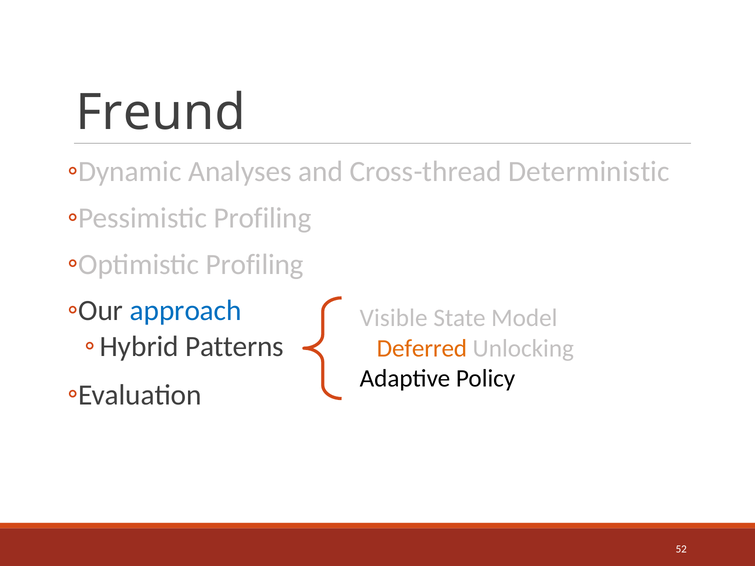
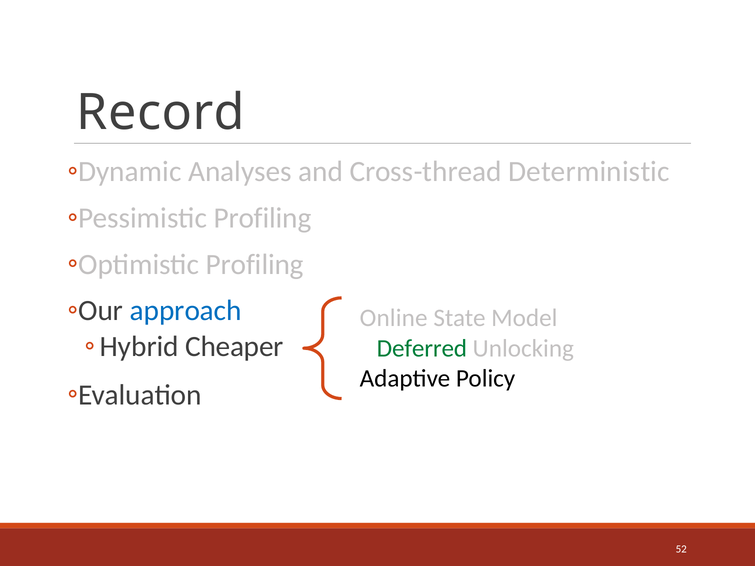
Freund: Freund -> Record (161, 113)
Visible: Visible -> Online (394, 318)
Patterns: Patterns -> Cheaper (234, 347)
Deferred colour: orange -> green (422, 348)
